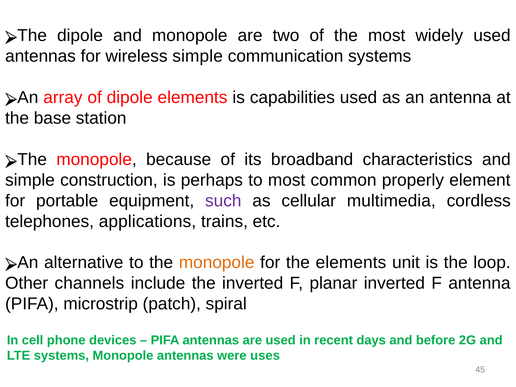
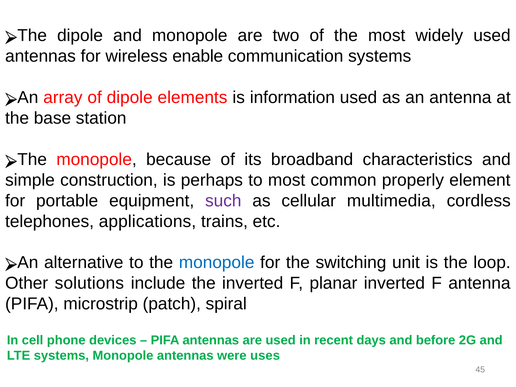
wireless simple: simple -> enable (198, 56)
capabilities: capabilities -> information (292, 98)
monopole colour: orange -> blue (217, 263)
the elements: elements -> switching (351, 263)
channels: channels -> solutions (89, 283)
